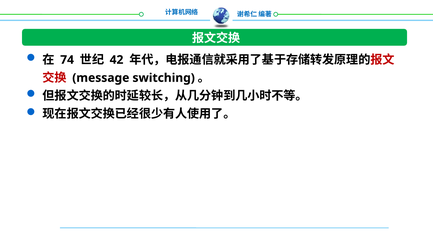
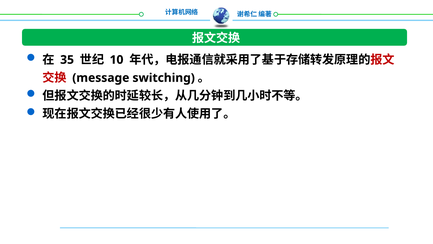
74: 74 -> 35 (67, 60)
42: 42 -> 10 (117, 60)
